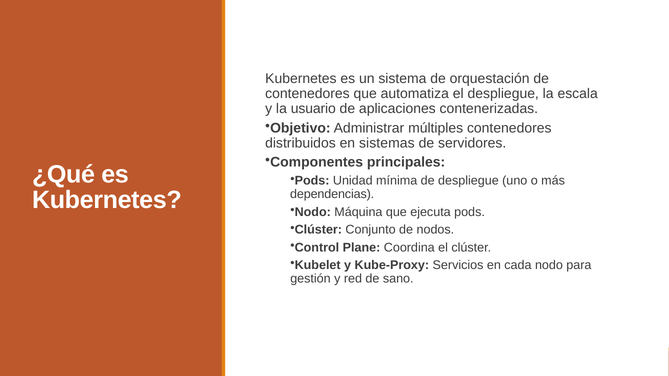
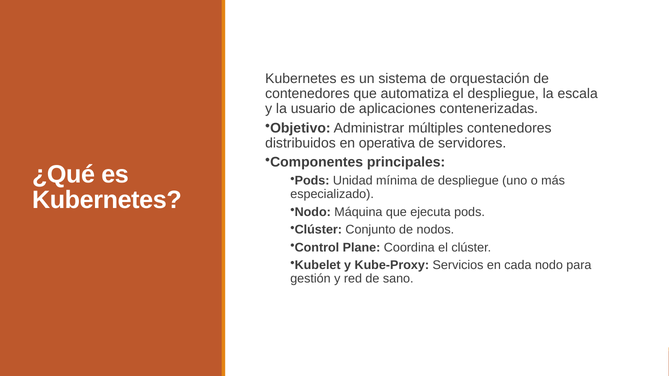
sistemas: sistemas -> operativa (387, 143)
dependencias: dependencias -> especializado (332, 194)
